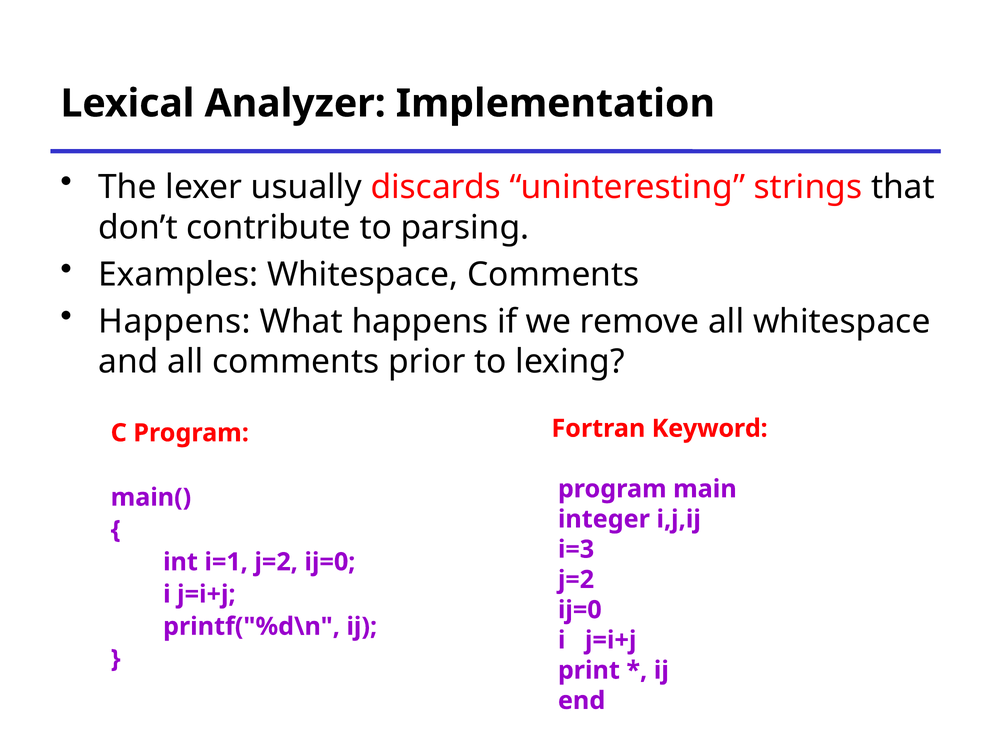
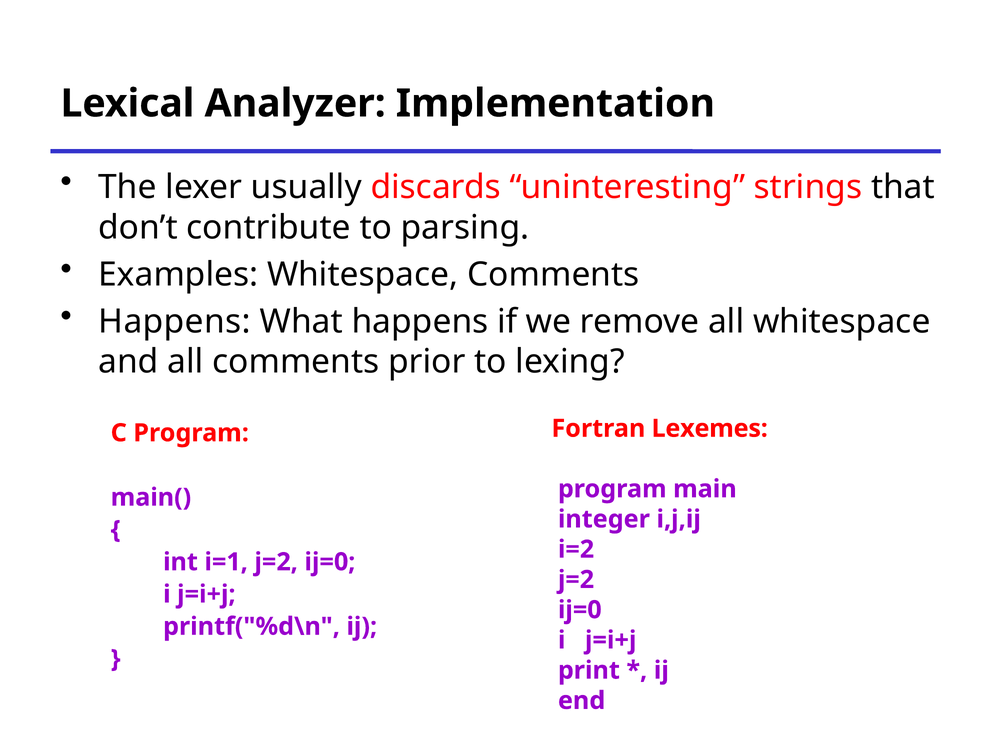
Keyword: Keyword -> Lexemes (710, 428)
i=3: i=3 -> i=2 (576, 549)
